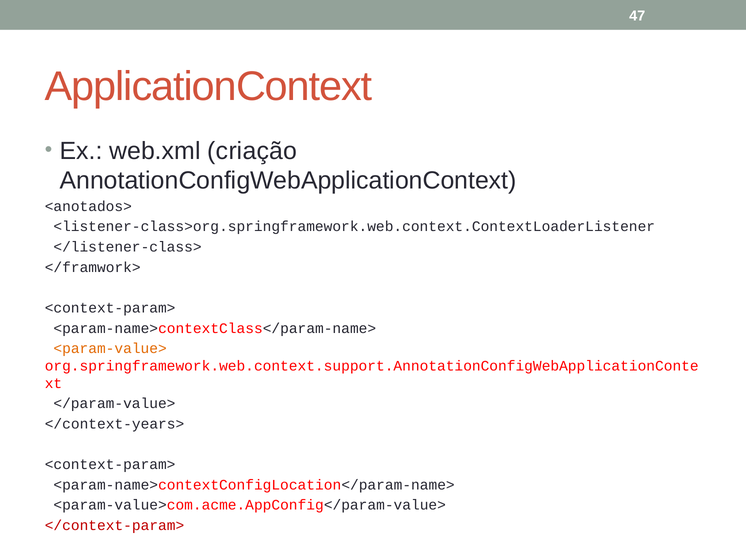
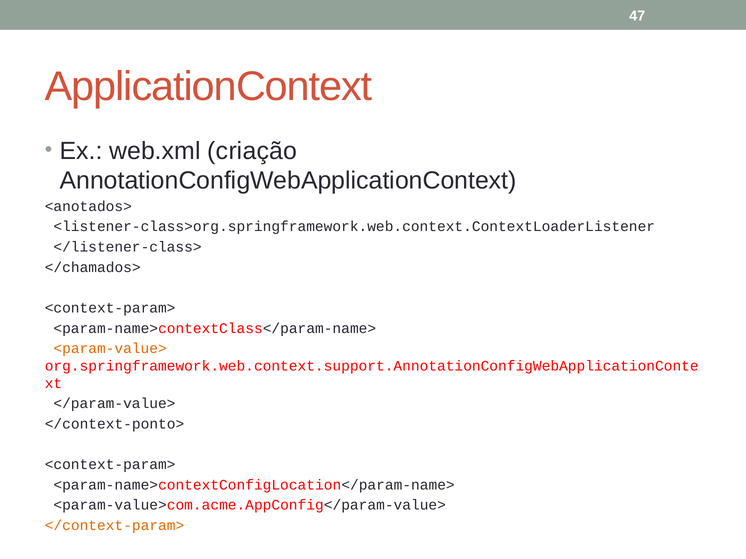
</framwork>: </framwork> -> </chamados> (93, 268)
</context-years>: </context-years> -> </context-ponto> (115, 424)
</context-param> colour: red -> orange (115, 526)
